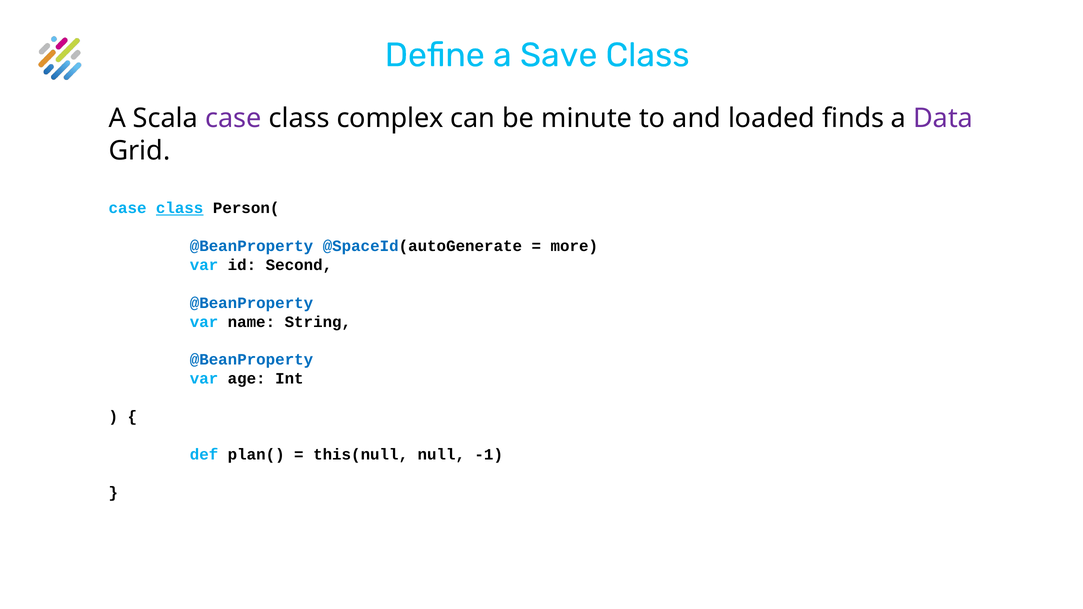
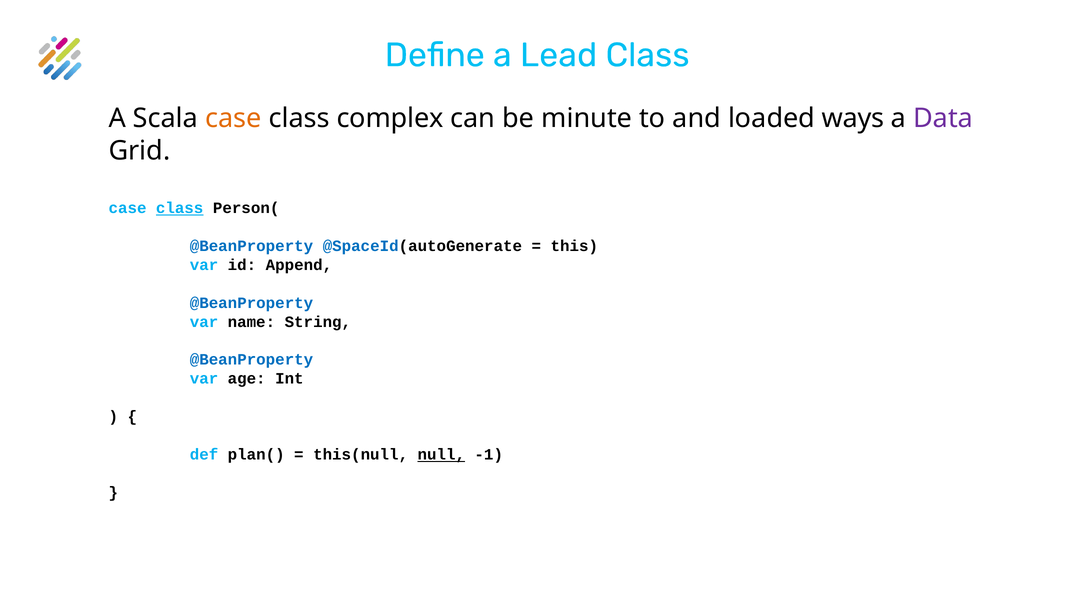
Save: Save -> Lead (559, 55)
case colour: purple -> orange (233, 118)
finds: finds -> ways (853, 118)
more: more -> this (574, 246)
Second: Second -> Append (299, 265)
null underline: none -> present (441, 455)
